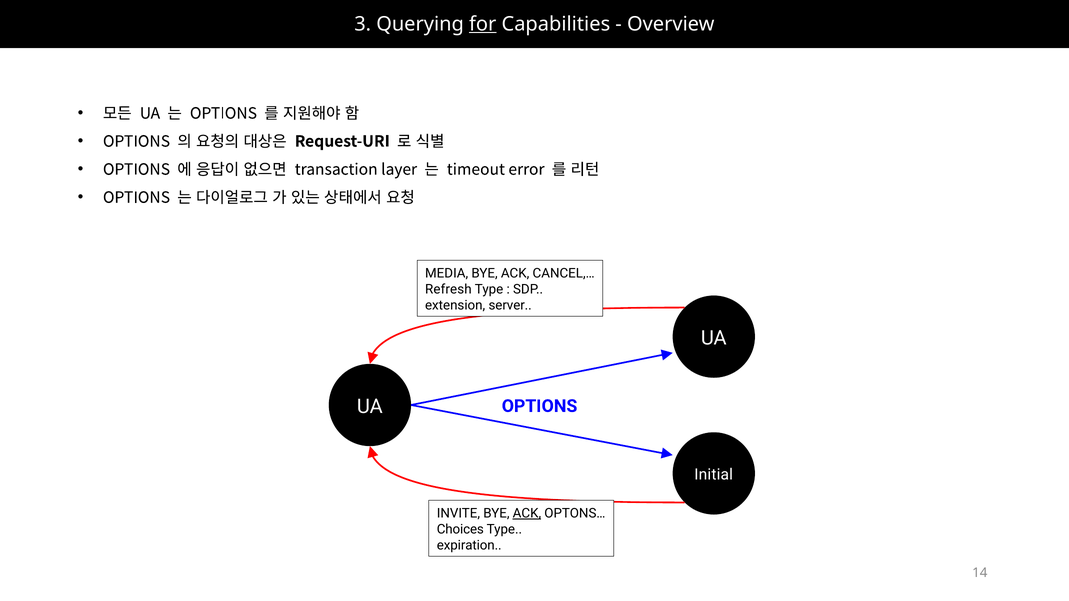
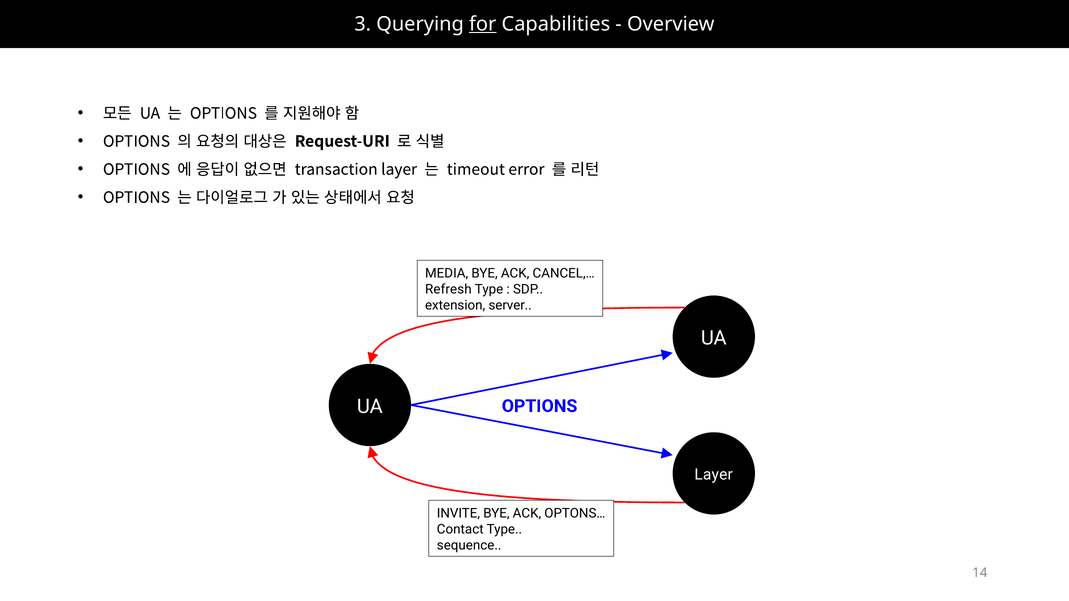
Initial: Initial -> Layer (714, 475)
ACK underline: present -> none (527, 514)
Choices: Choices -> Contact (460, 530)
expiration: expiration -> sequence (469, 546)
